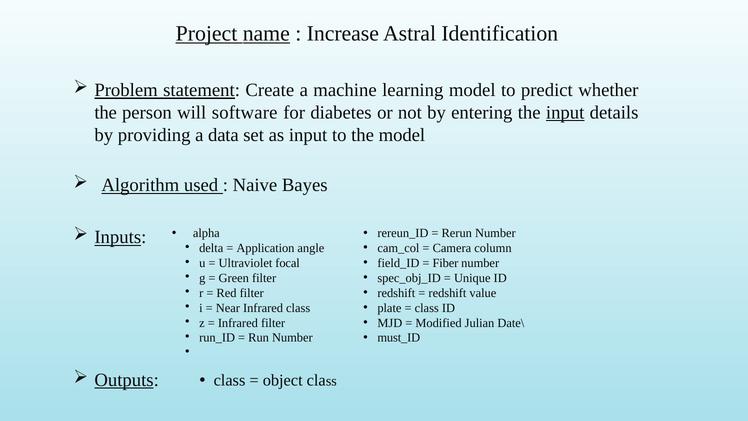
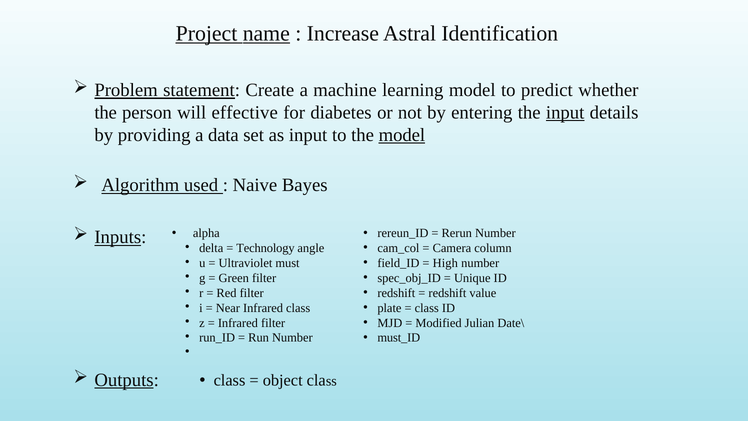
software: software -> effective (245, 112)
model underline: none -> present (402, 135)
Application: Application -> Technology (265, 248)
Fiber: Fiber -> High (445, 263)
focal: focal -> must (287, 263)
